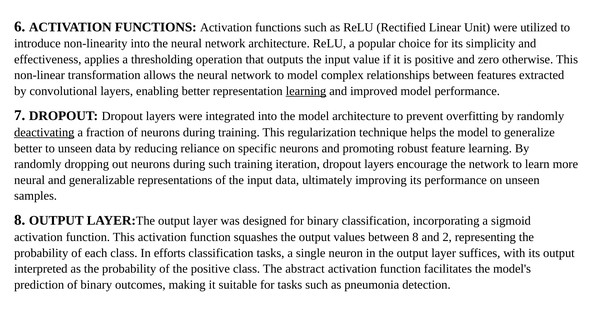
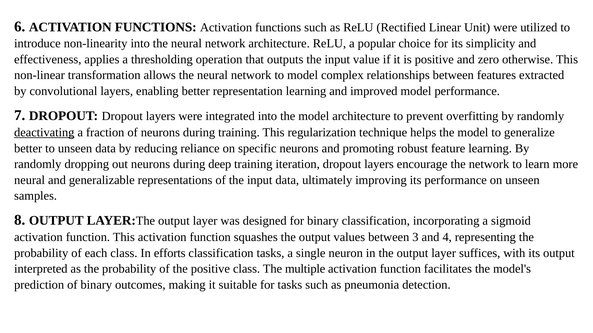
learning underline: present -> none (306, 91)
during such: such -> deep (220, 164)
between 8: 8 -> 3 (415, 238)
2: 2 -> 4 (447, 238)
abstract: abstract -> multiple (305, 269)
